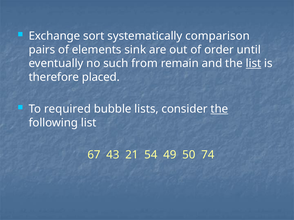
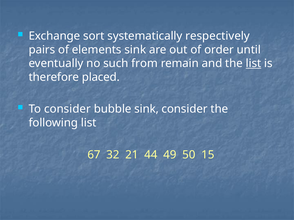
comparison: comparison -> respectively (218, 36)
To required: required -> consider (67, 109)
bubble lists: lists -> sink (147, 109)
the underline: present -> none (219, 109)
43: 43 -> 32 (113, 155)
54: 54 -> 44 (151, 155)
74: 74 -> 15 (208, 155)
